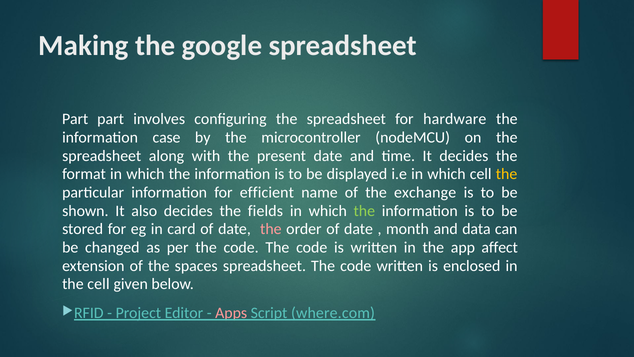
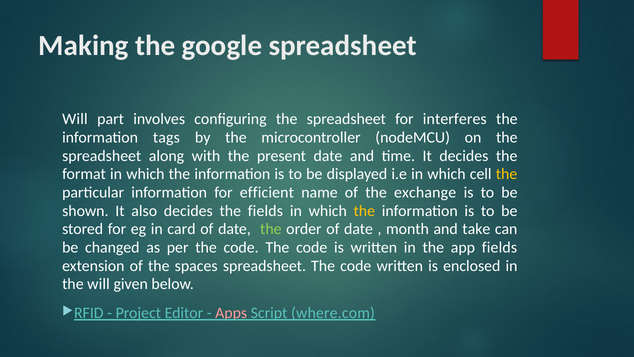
Part: Part -> Will (75, 119)
hardware: hardware -> interferes (455, 119)
case: case -> tags (166, 137)
the colour: light green -> yellow (364, 211)
the colour: pink -> light green (271, 229)
data: data -> take (476, 229)
app affect: affect -> fields (499, 247)
the cell: cell -> will (99, 284)
